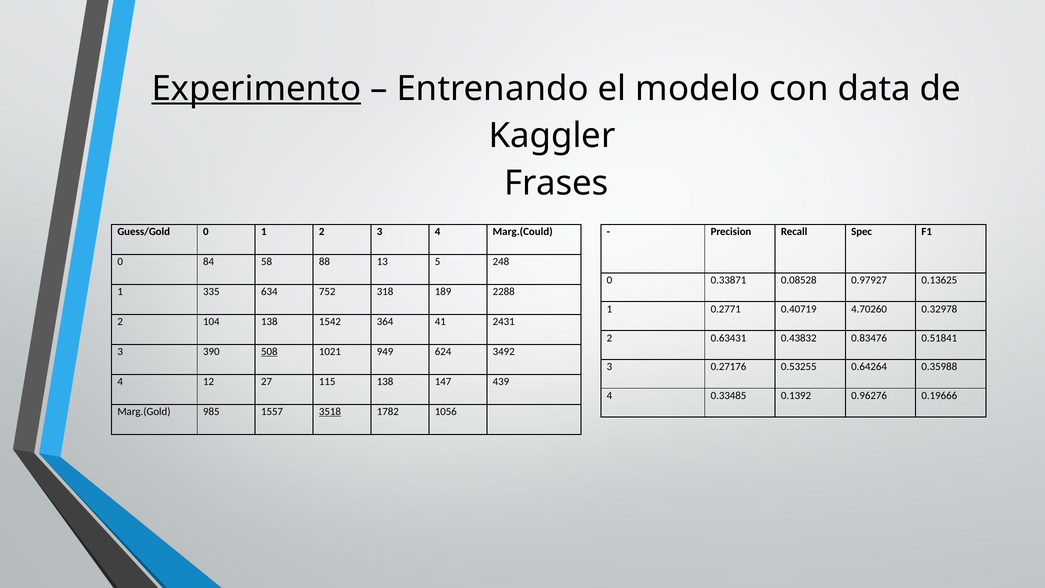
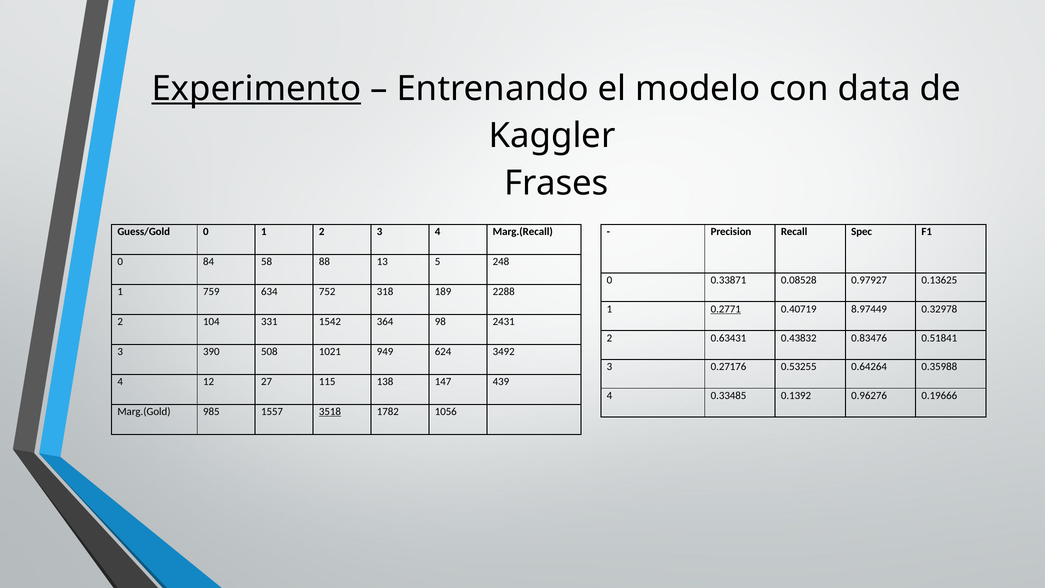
Marg.(Could: Marg.(Could -> Marg.(Recall (523, 232)
335: 335 -> 759 (211, 292)
0.2771 underline: none -> present (726, 309)
4.70260: 4.70260 -> 8.97449 (869, 309)
104 138: 138 -> 331 (269, 322)
41: 41 -> 98 (440, 322)
508 underline: present -> none (269, 352)
